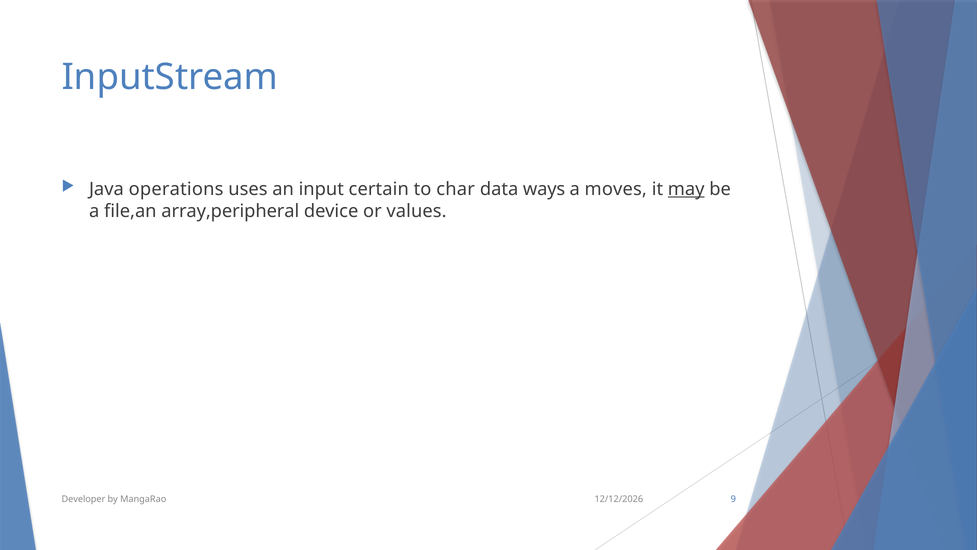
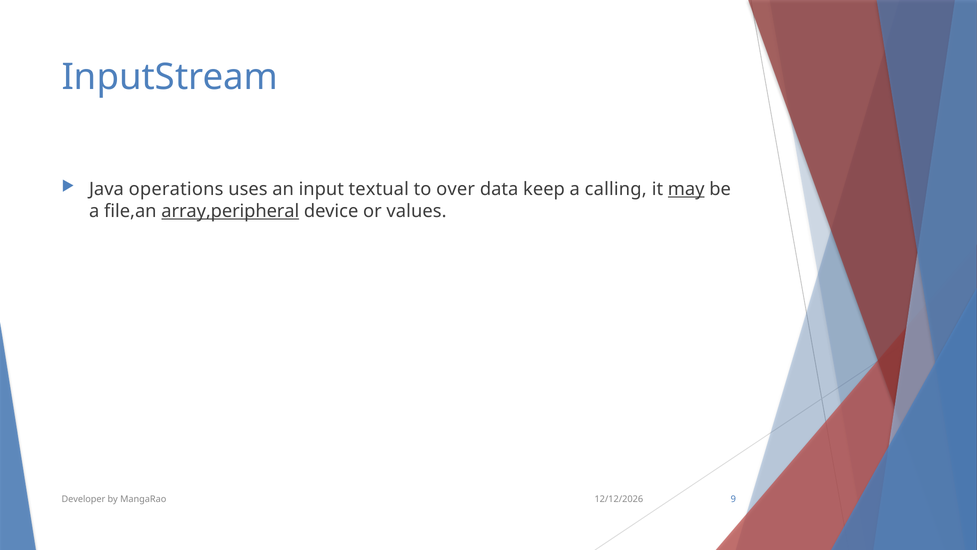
certain: certain -> textual (379, 189)
char: char -> over (456, 189)
ways: ways -> keep (544, 189)
moves: moves -> calling (616, 189)
array,peripheral underline: none -> present (230, 211)
